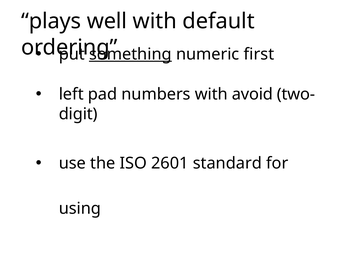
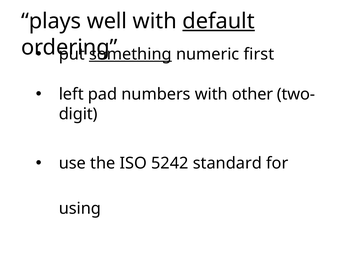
default underline: none -> present (219, 21)
avoid: avoid -> other (252, 94)
2601: 2601 -> 5242 (170, 163)
